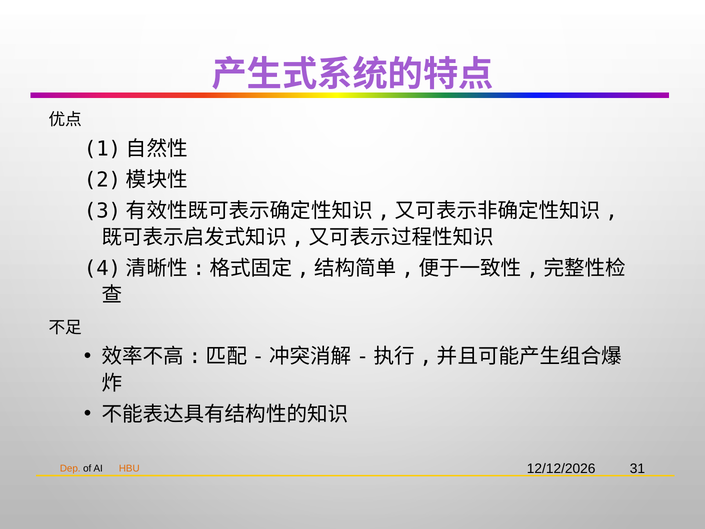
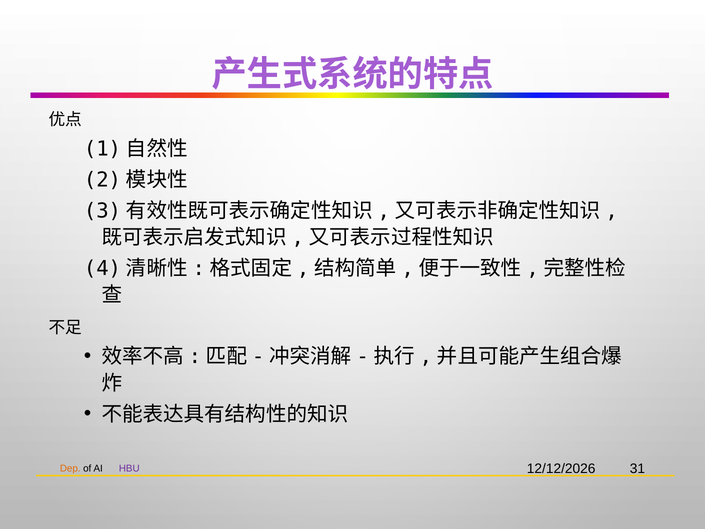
HBU colour: orange -> purple (129, 468)
